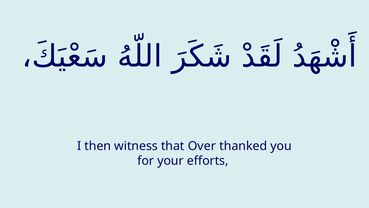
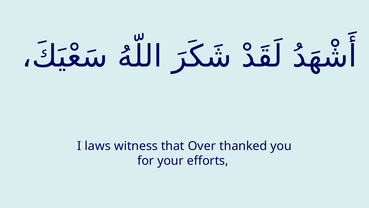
then: then -> laws (98, 146)
